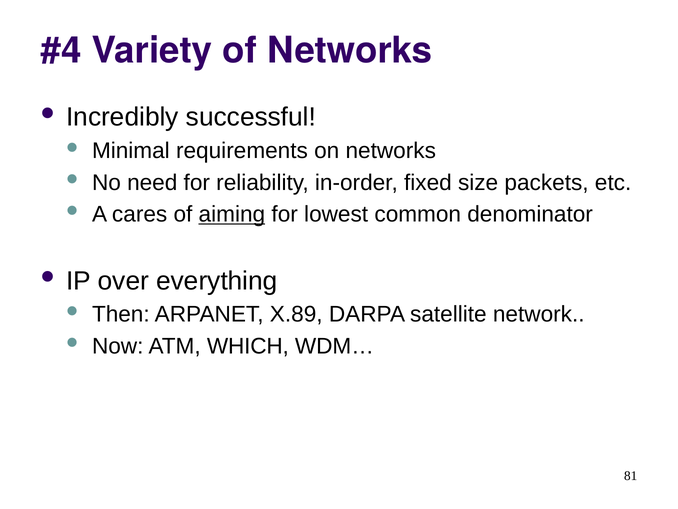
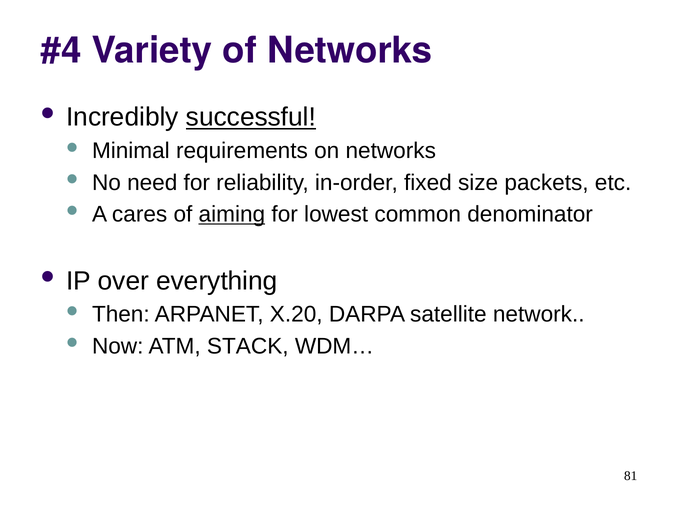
successful underline: none -> present (251, 117)
X.89: X.89 -> X.20 (296, 314)
WHICH: WHICH -> STACK (248, 346)
